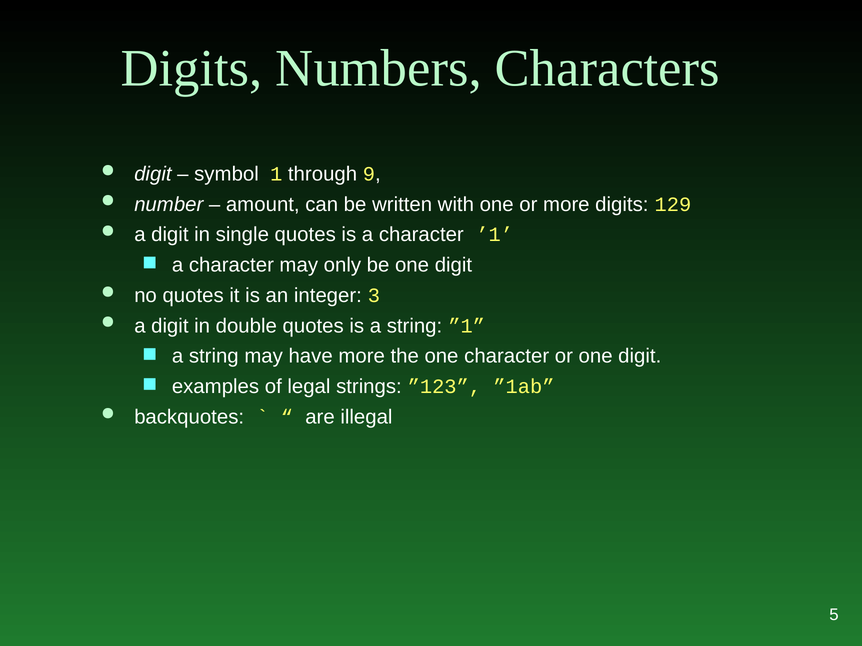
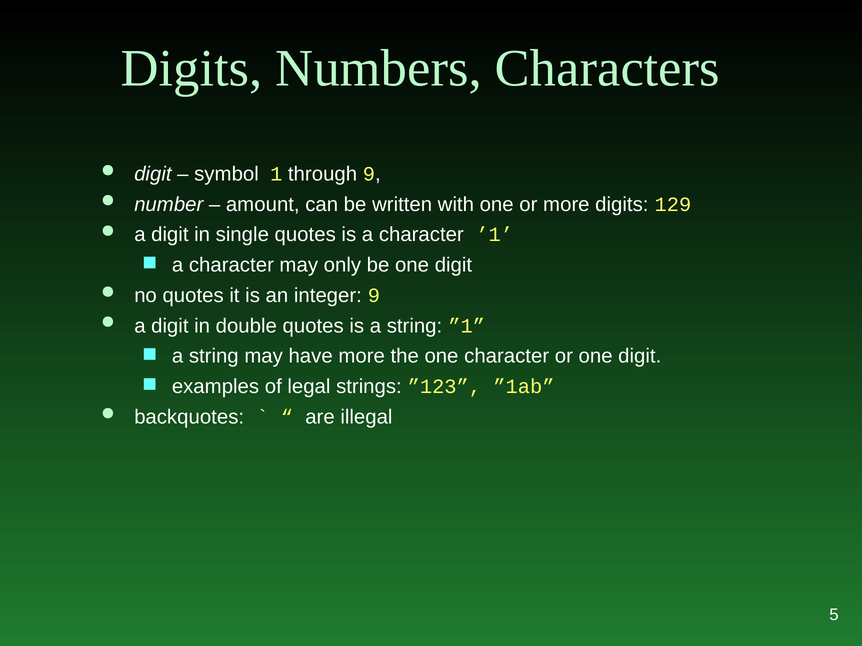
integer 3: 3 -> 9 (374, 296)
